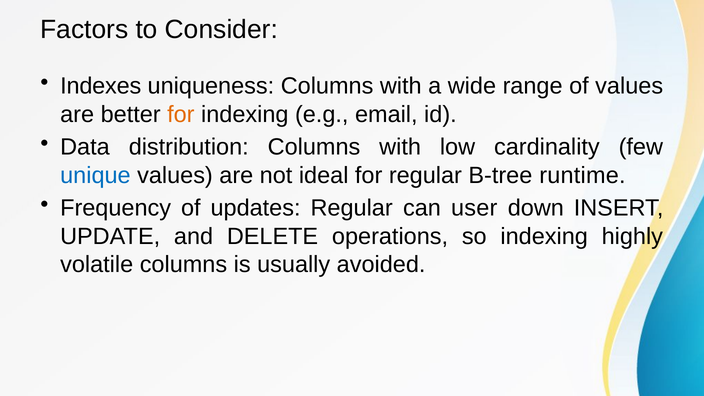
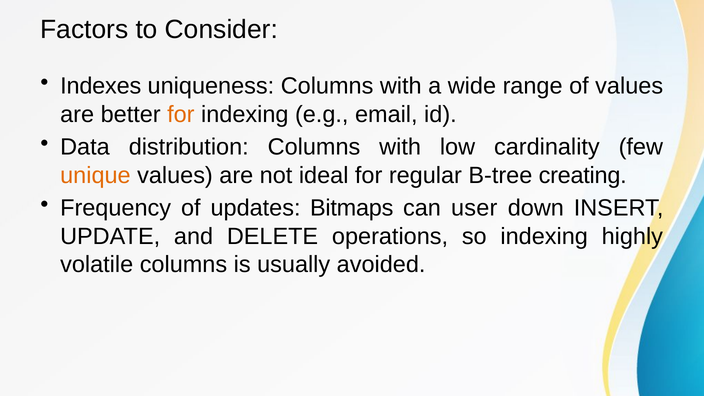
unique colour: blue -> orange (95, 175)
runtime: runtime -> creating (583, 175)
updates Regular: Regular -> Bitmaps (352, 208)
